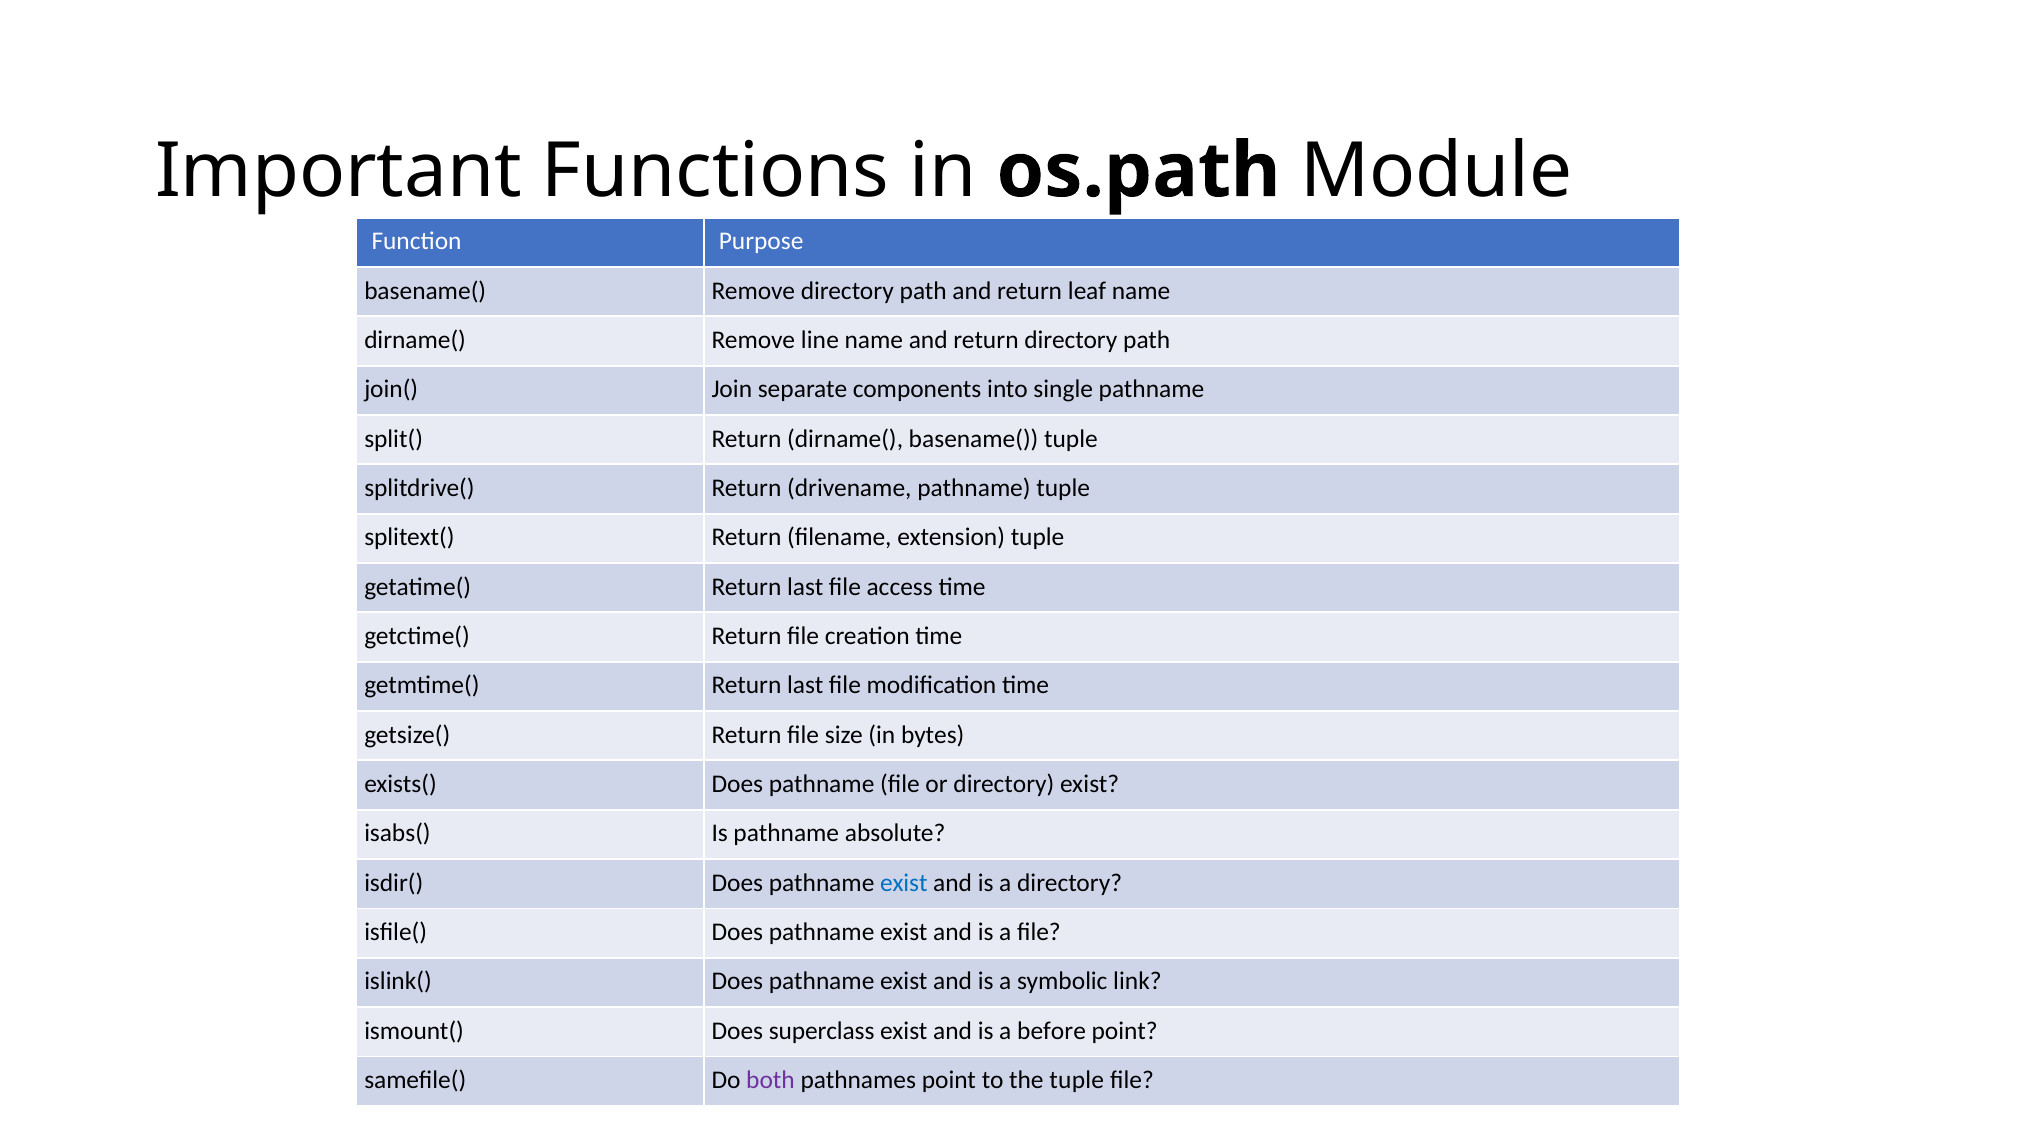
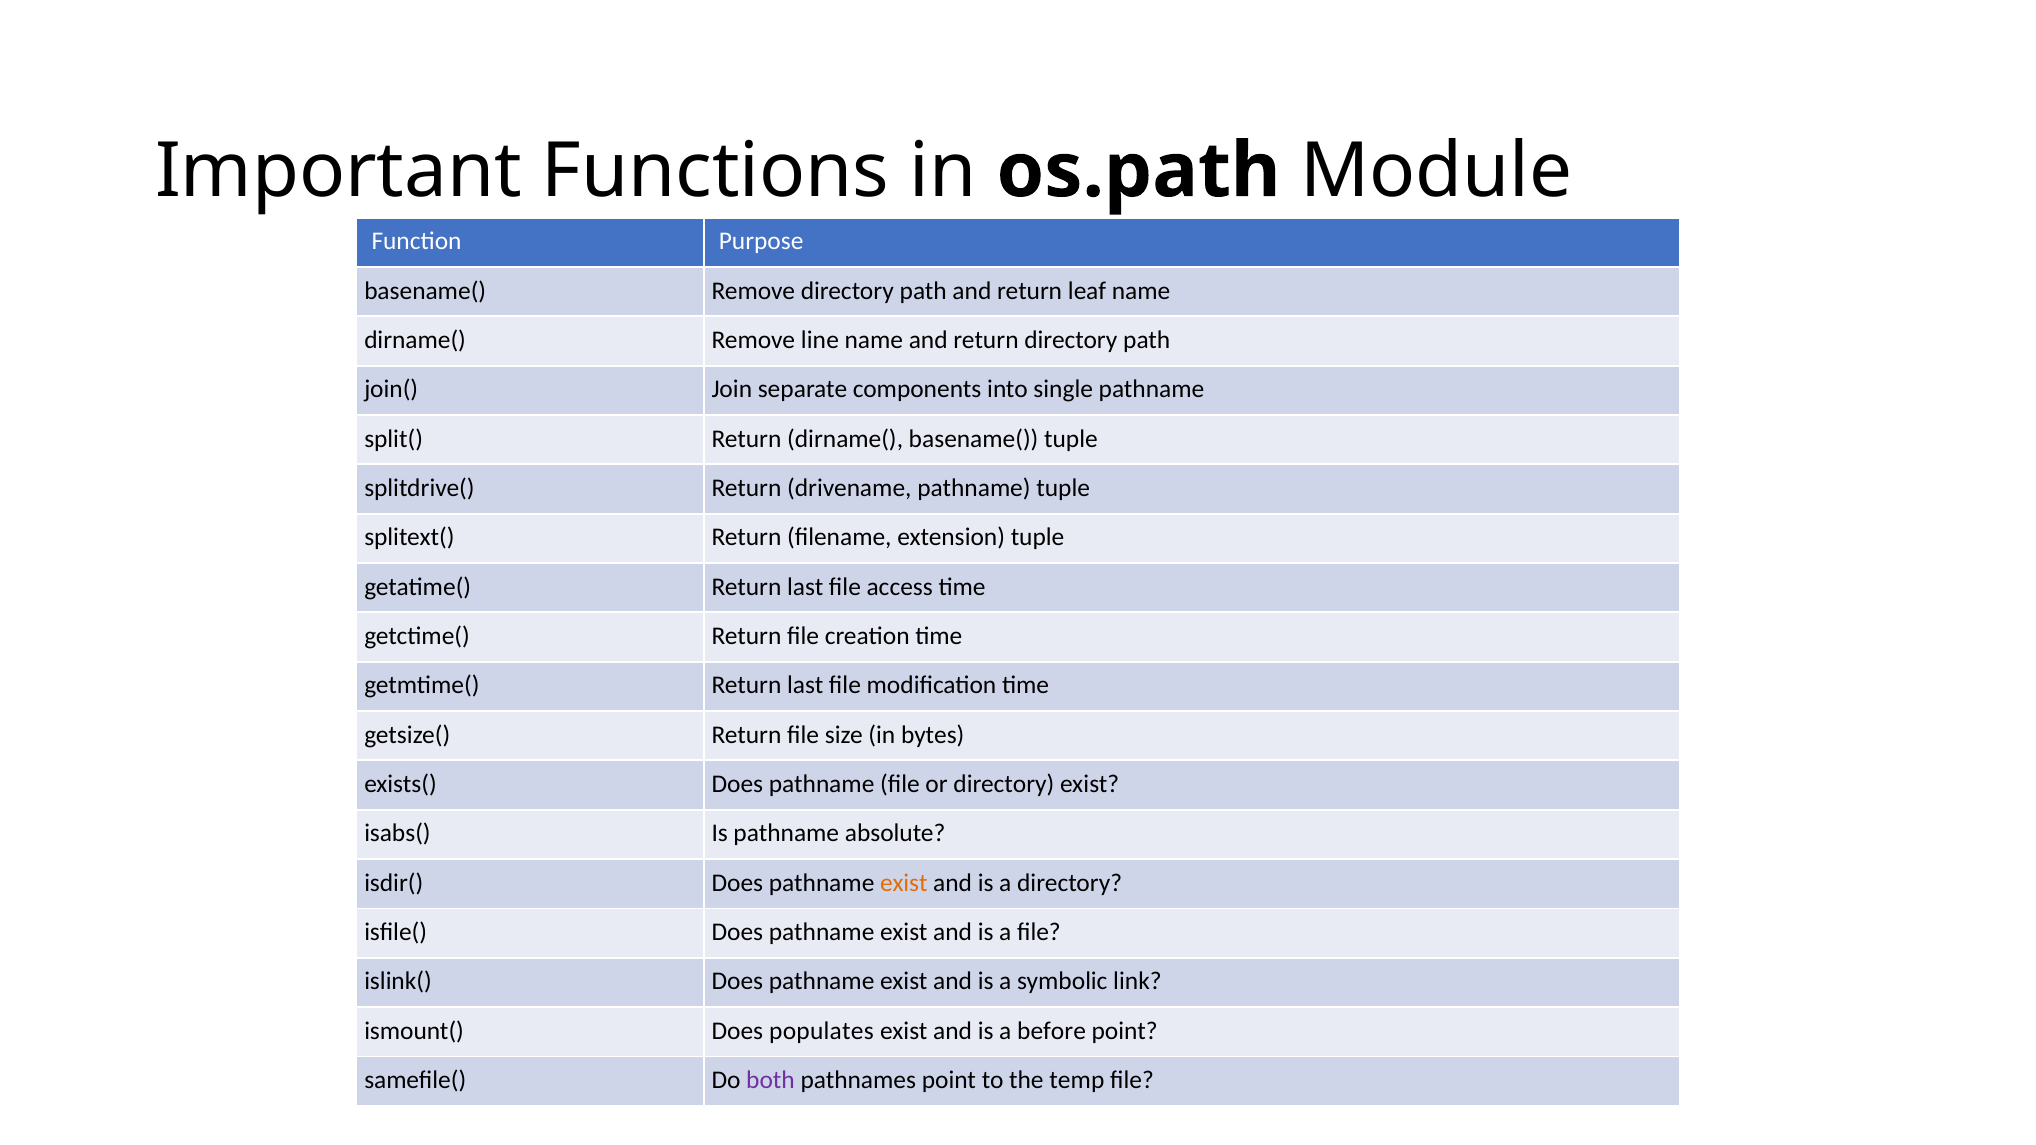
exist colour: blue -> orange (904, 883)
superclass: superclass -> populates (821, 1031)
the tuple: tuple -> temp (1077, 1080)
